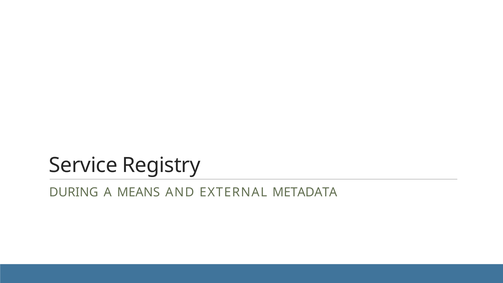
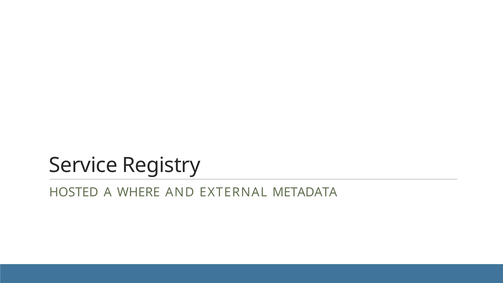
DURING: DURING -> HOSTED (74, 192)
MEANS: MEANS -> WHERE (138, 192)
